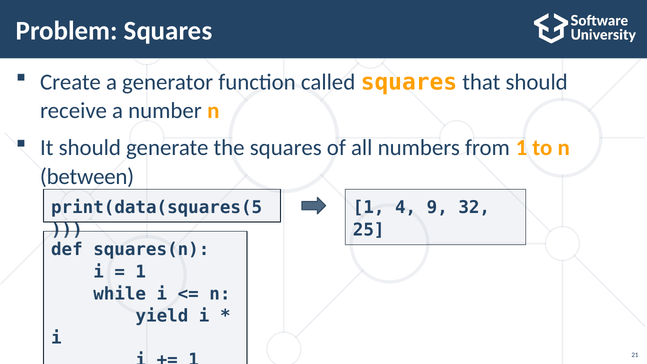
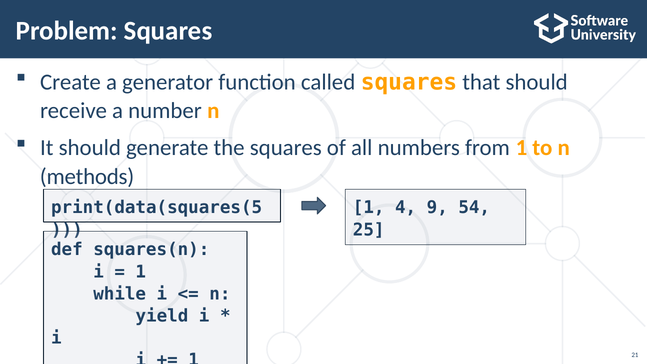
between: between -> methods (87, 177)
32: 32 -> 54 (474, 208)
